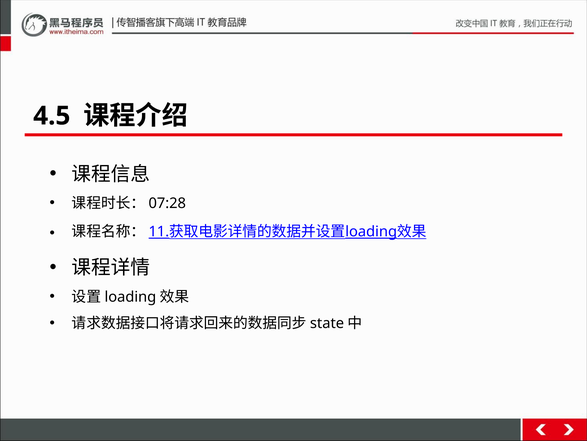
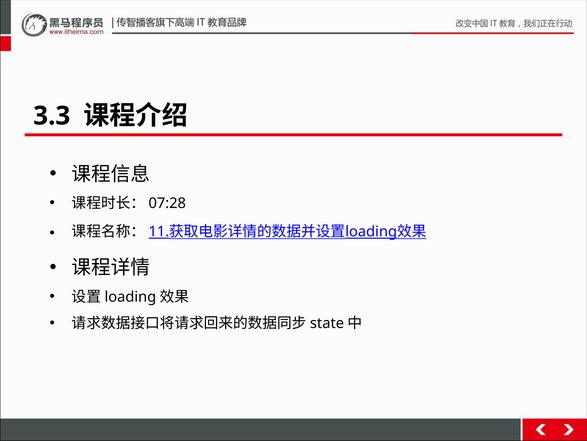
4.5: 4.5 -> 3.3 (52, 116)
